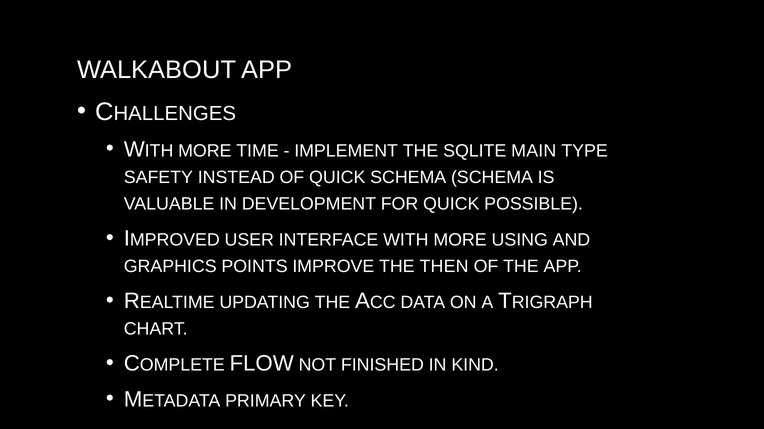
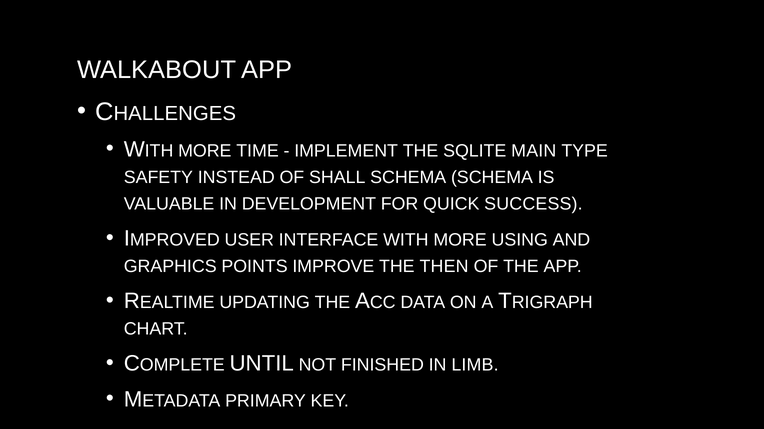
OF QUICK: QUICK -> SHALL (337, 178)
POSSIBLE: POSSIBLE -> SUCCESS (533, 204)
FLOW: FLOW -> UNTIL (262, 364)
KIND: KIND -> LIMB (475, 366)
